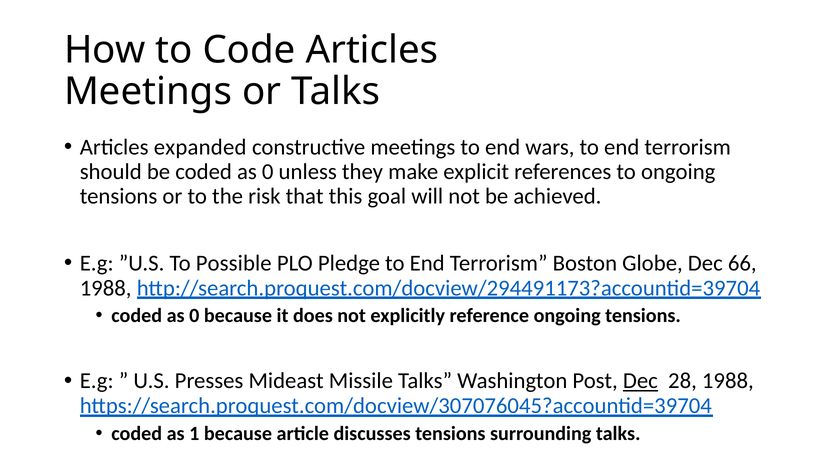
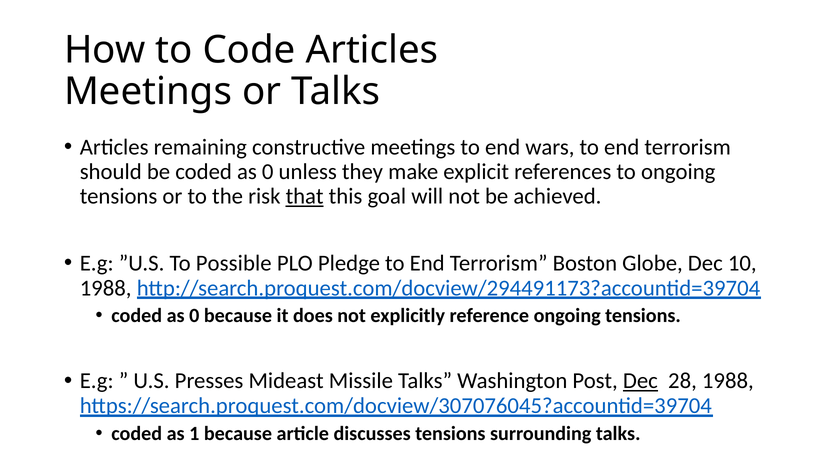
expanded: expanded -> remaining (200, 147)
that underline: none -> present (305, 196)
66: 66 -> 10 (742, 263)
